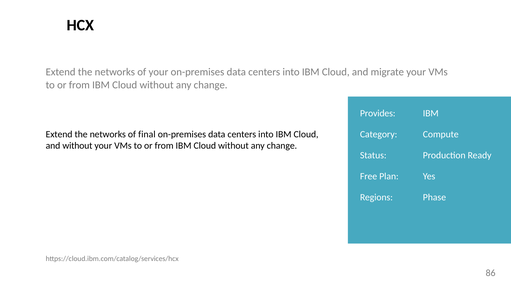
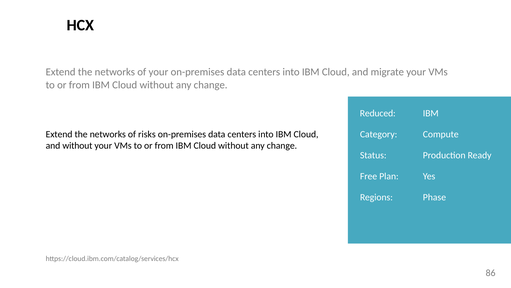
Provides: Provides -> Reduced (378, 113)
final: final -> risks (147, 134)
